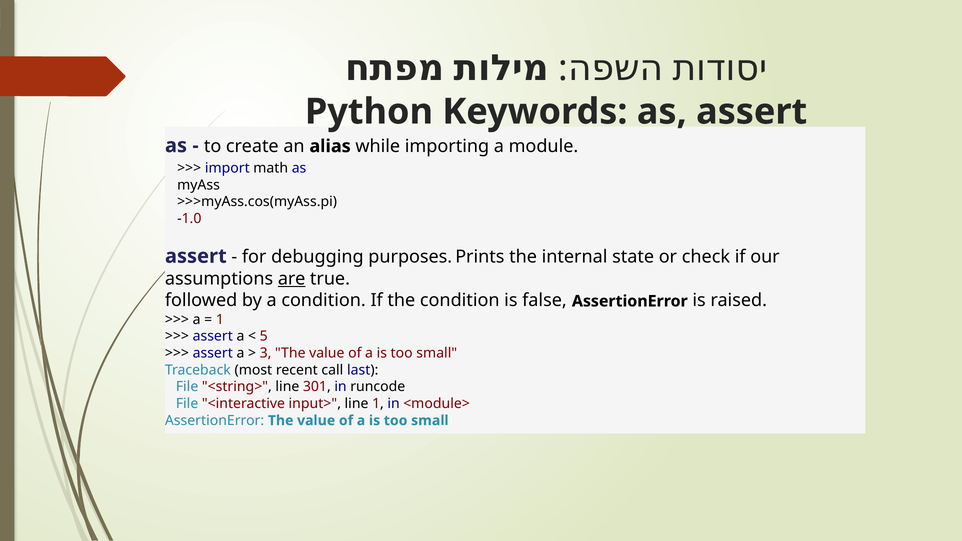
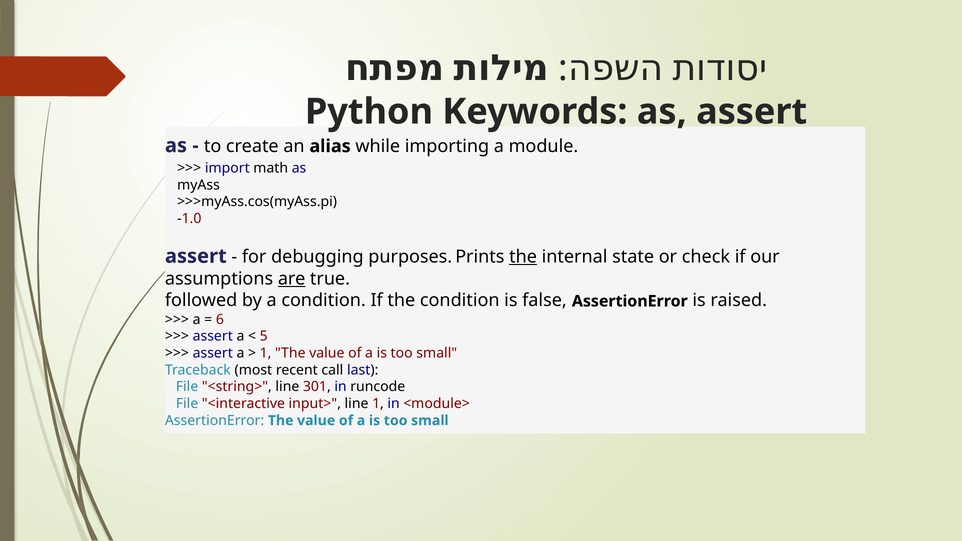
the underline: none -> present (523, 257)
1: 1 -> 6 (220, 320)
3: 3 -> 1 (266, 353)
